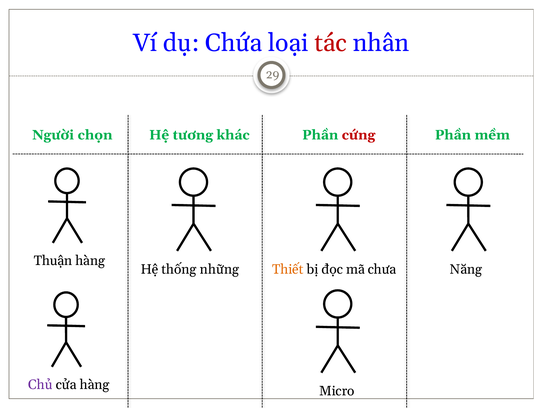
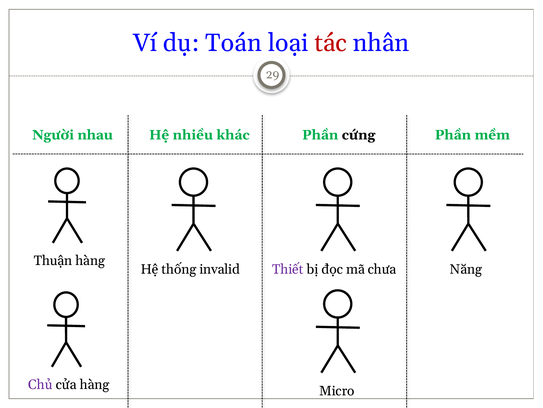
Chứa: Chứa -> Toán (234, 43)
chọn: chọn -> nhau (95, 135)
tương: tương -> nhiều (193, 135)
cứng colour: red -> black (359, 135)
những: những -> invalid (220, 269)
Thiết colour: orange -> purple (288, 269)
